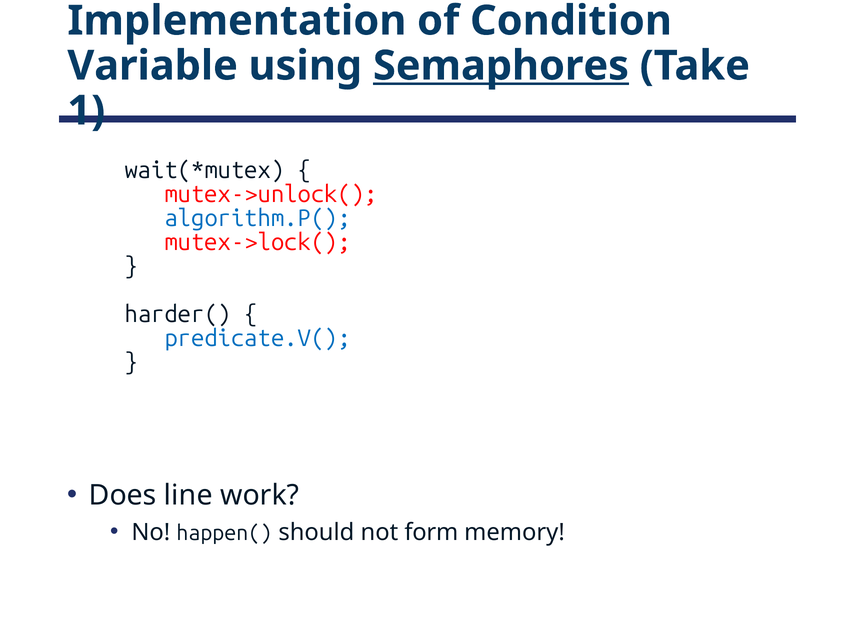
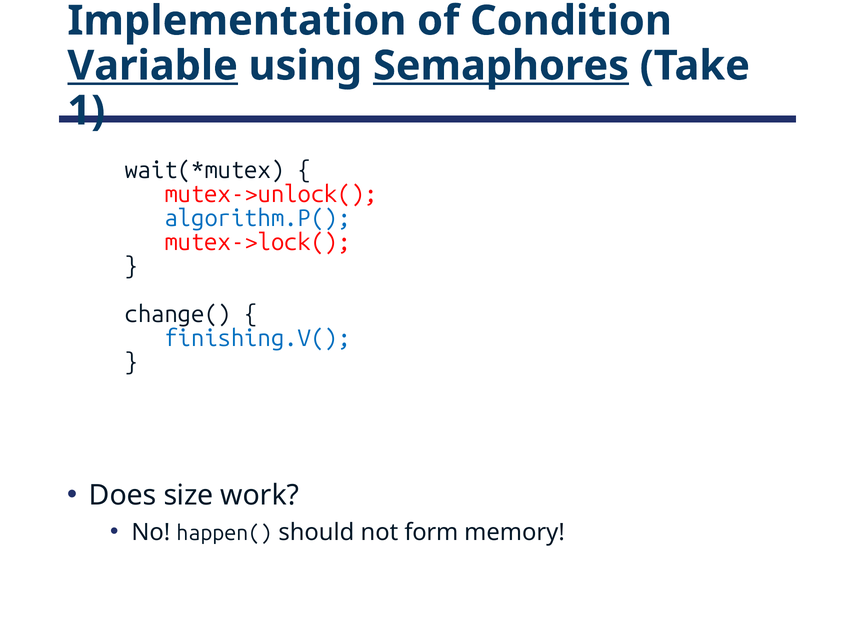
Variable underline: none -> present (153, 66)
harder(: harder( -> change( (178, 314)
predicate.V(: predicate.V( -> finishing.V( (258, 338)
line: line -> size (188, 495)
